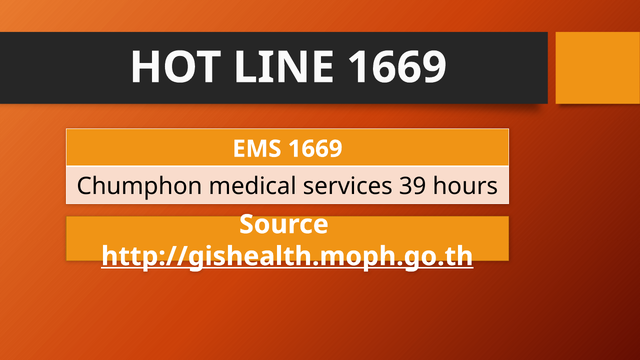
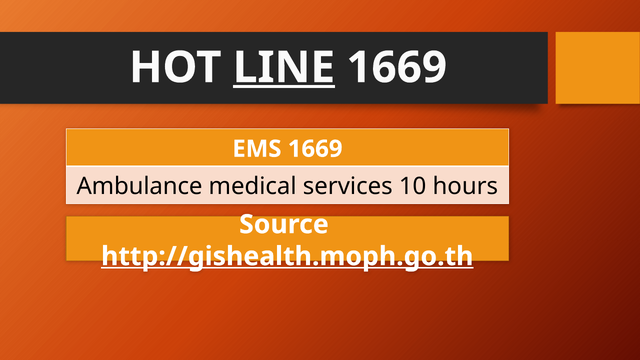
LINE underline: none -> present (284, 68)
Chumphon: Chumphon -> Ambulance (139, 186)
39: 39 -> 10 (413, 186)
